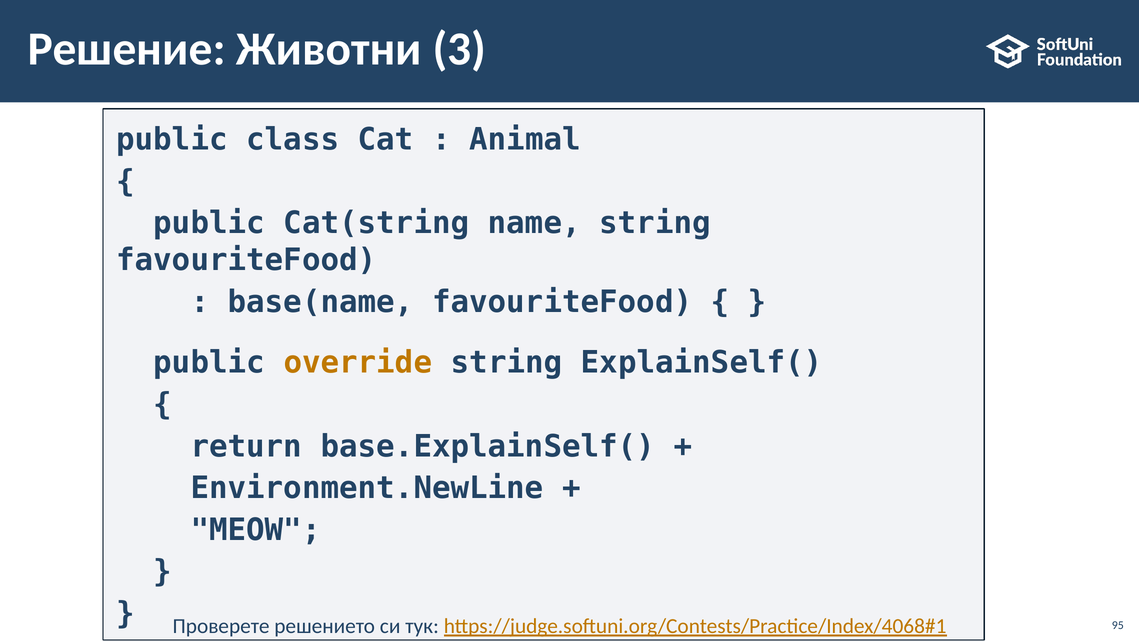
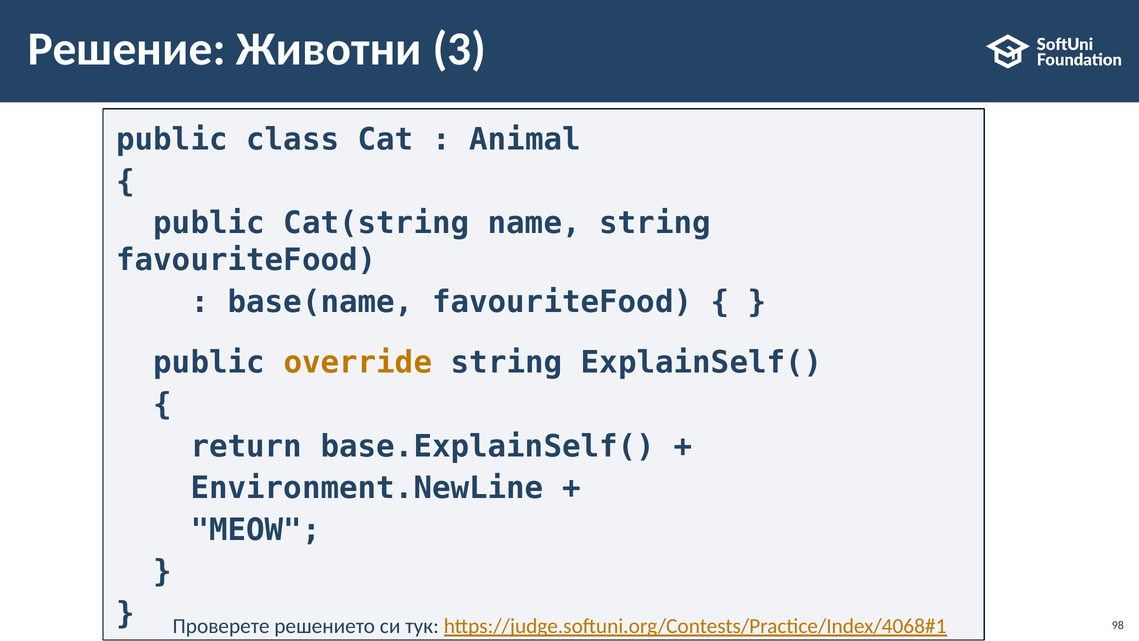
95: 95 -> 98 (1118, 625)
